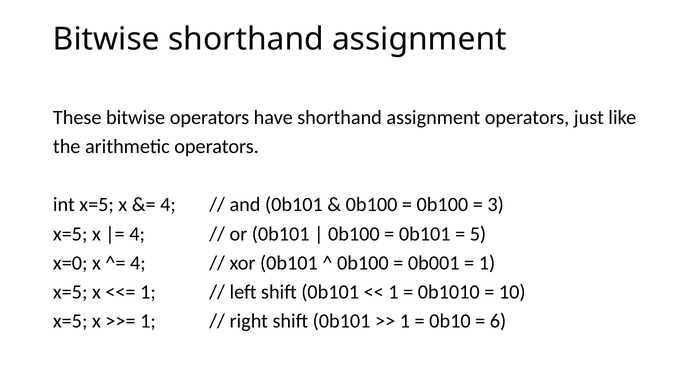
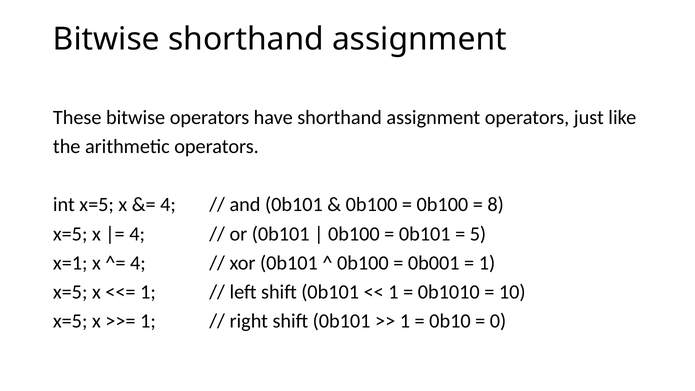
3: 3 -> 8 (496, 205)
x=0: x=0 -> x=1 (70, 263)
6: 6 -> 0 (498, 321)
